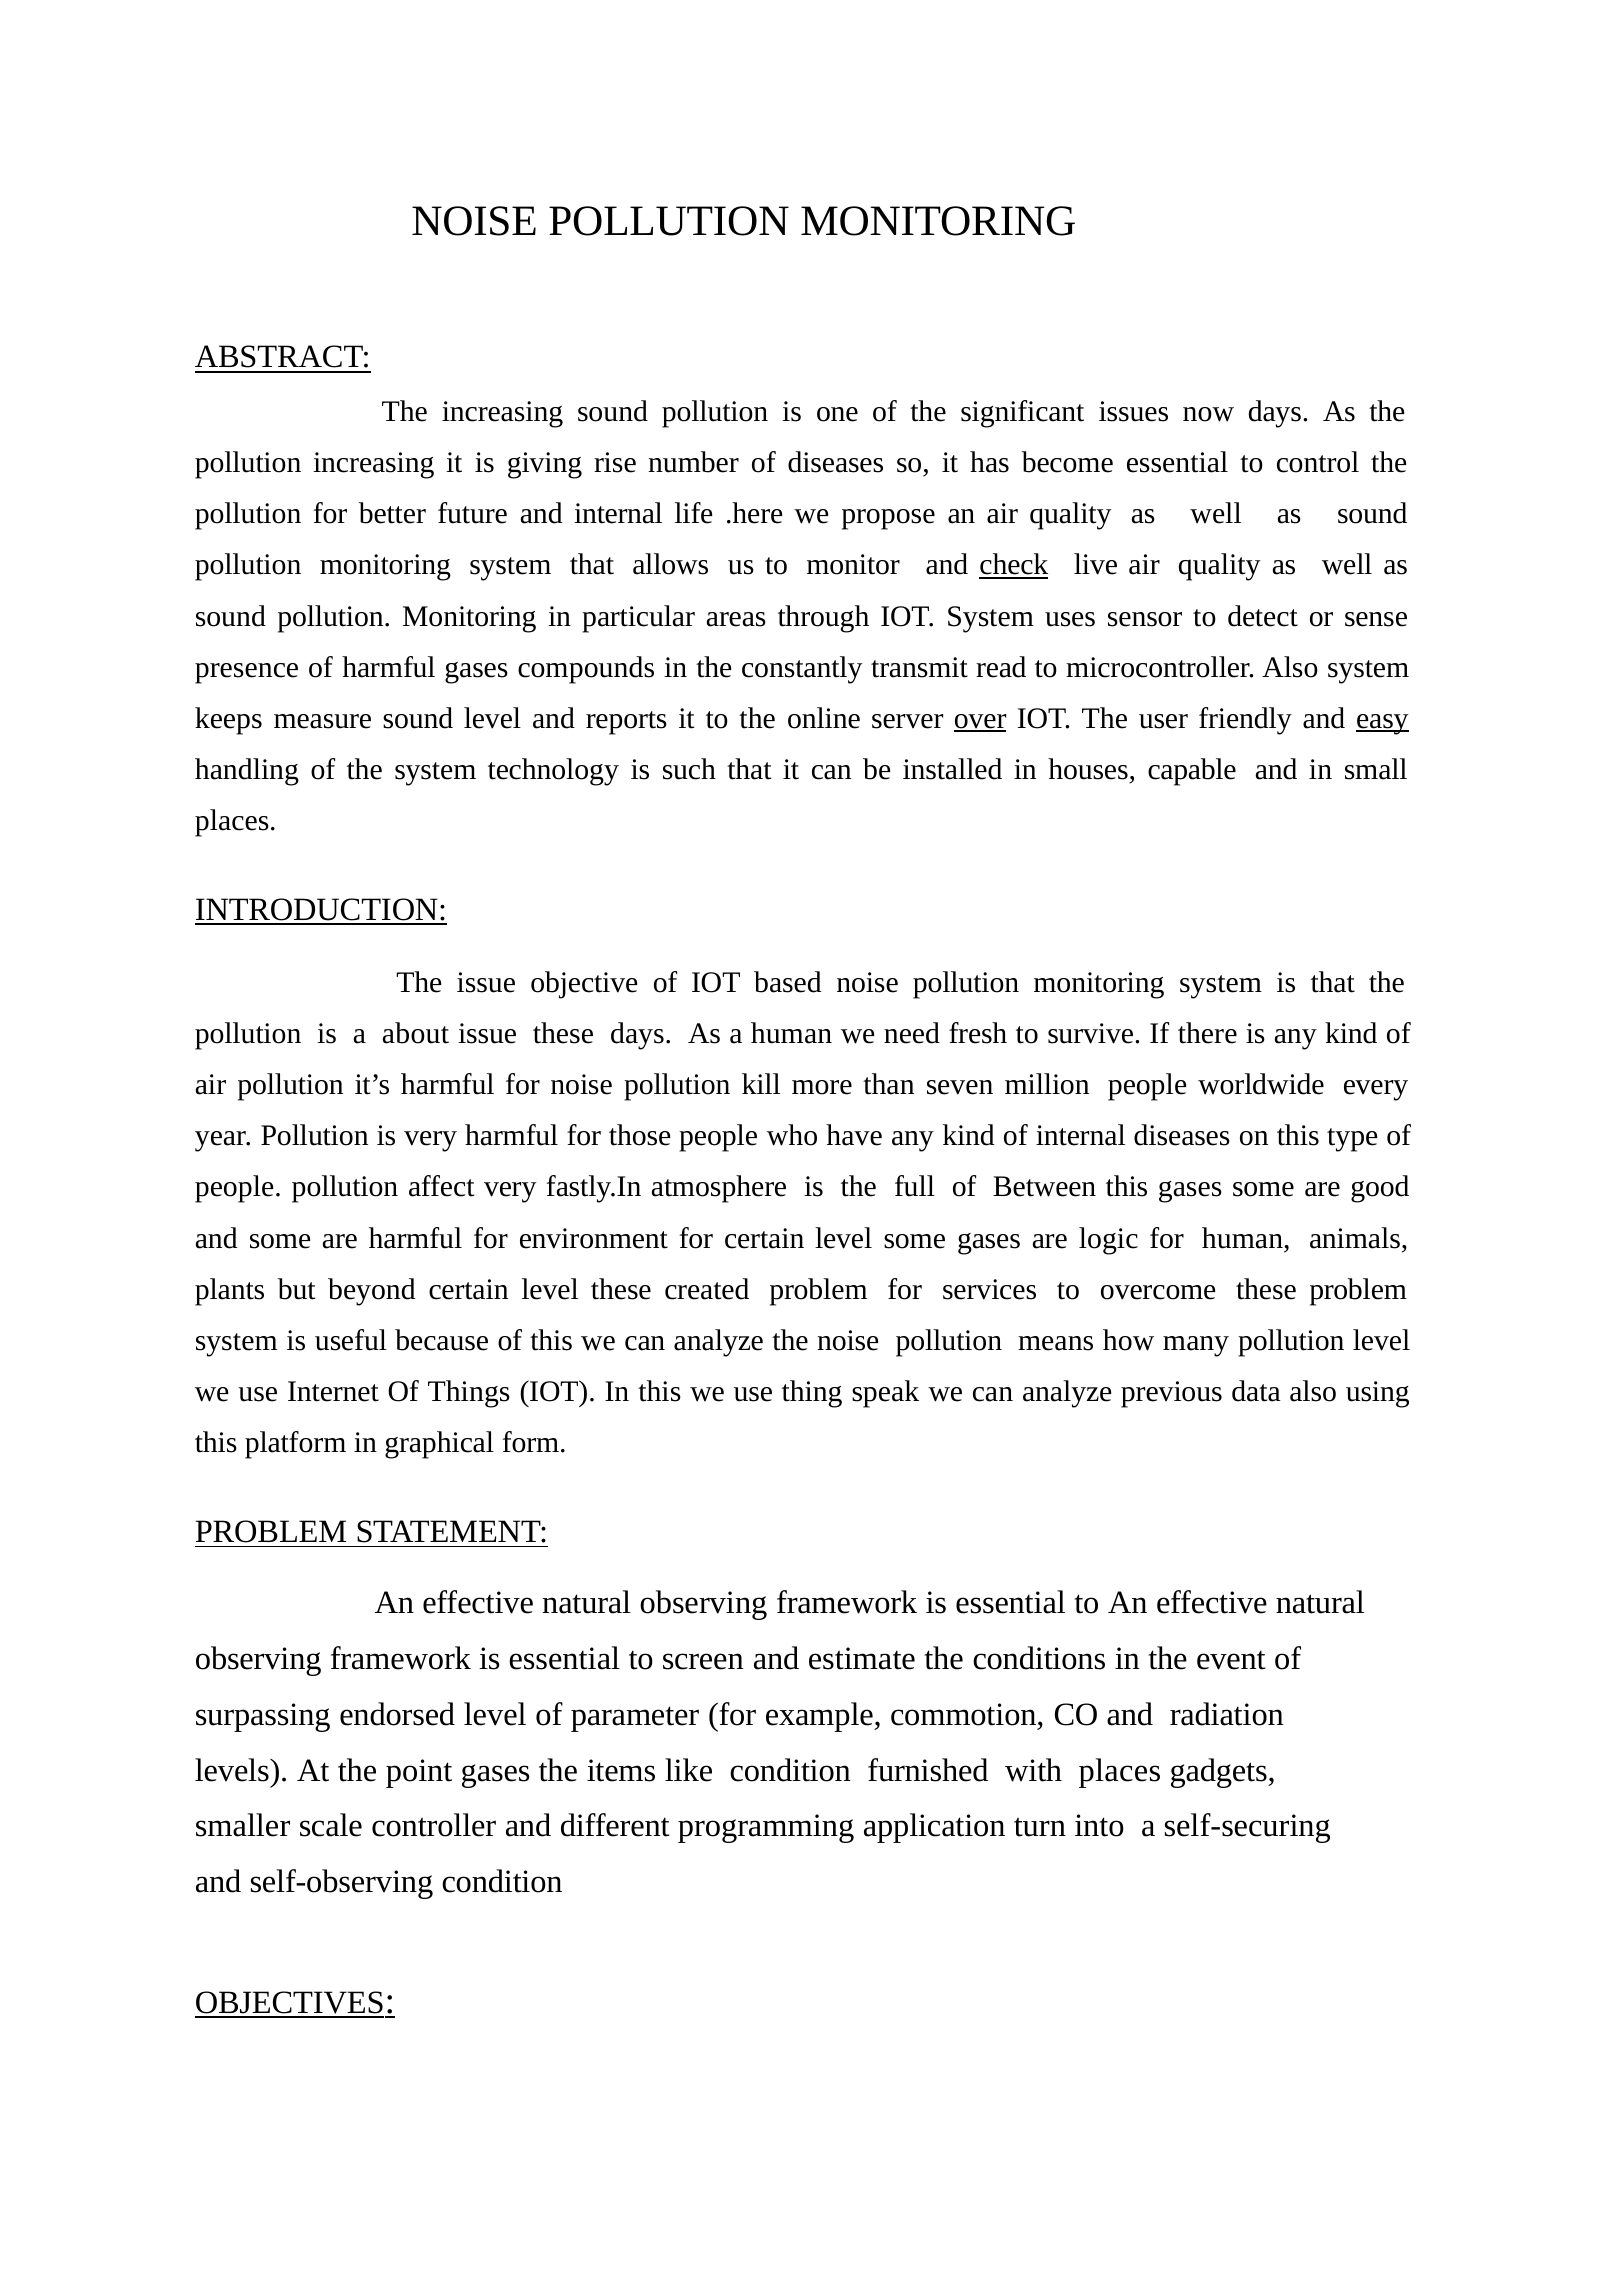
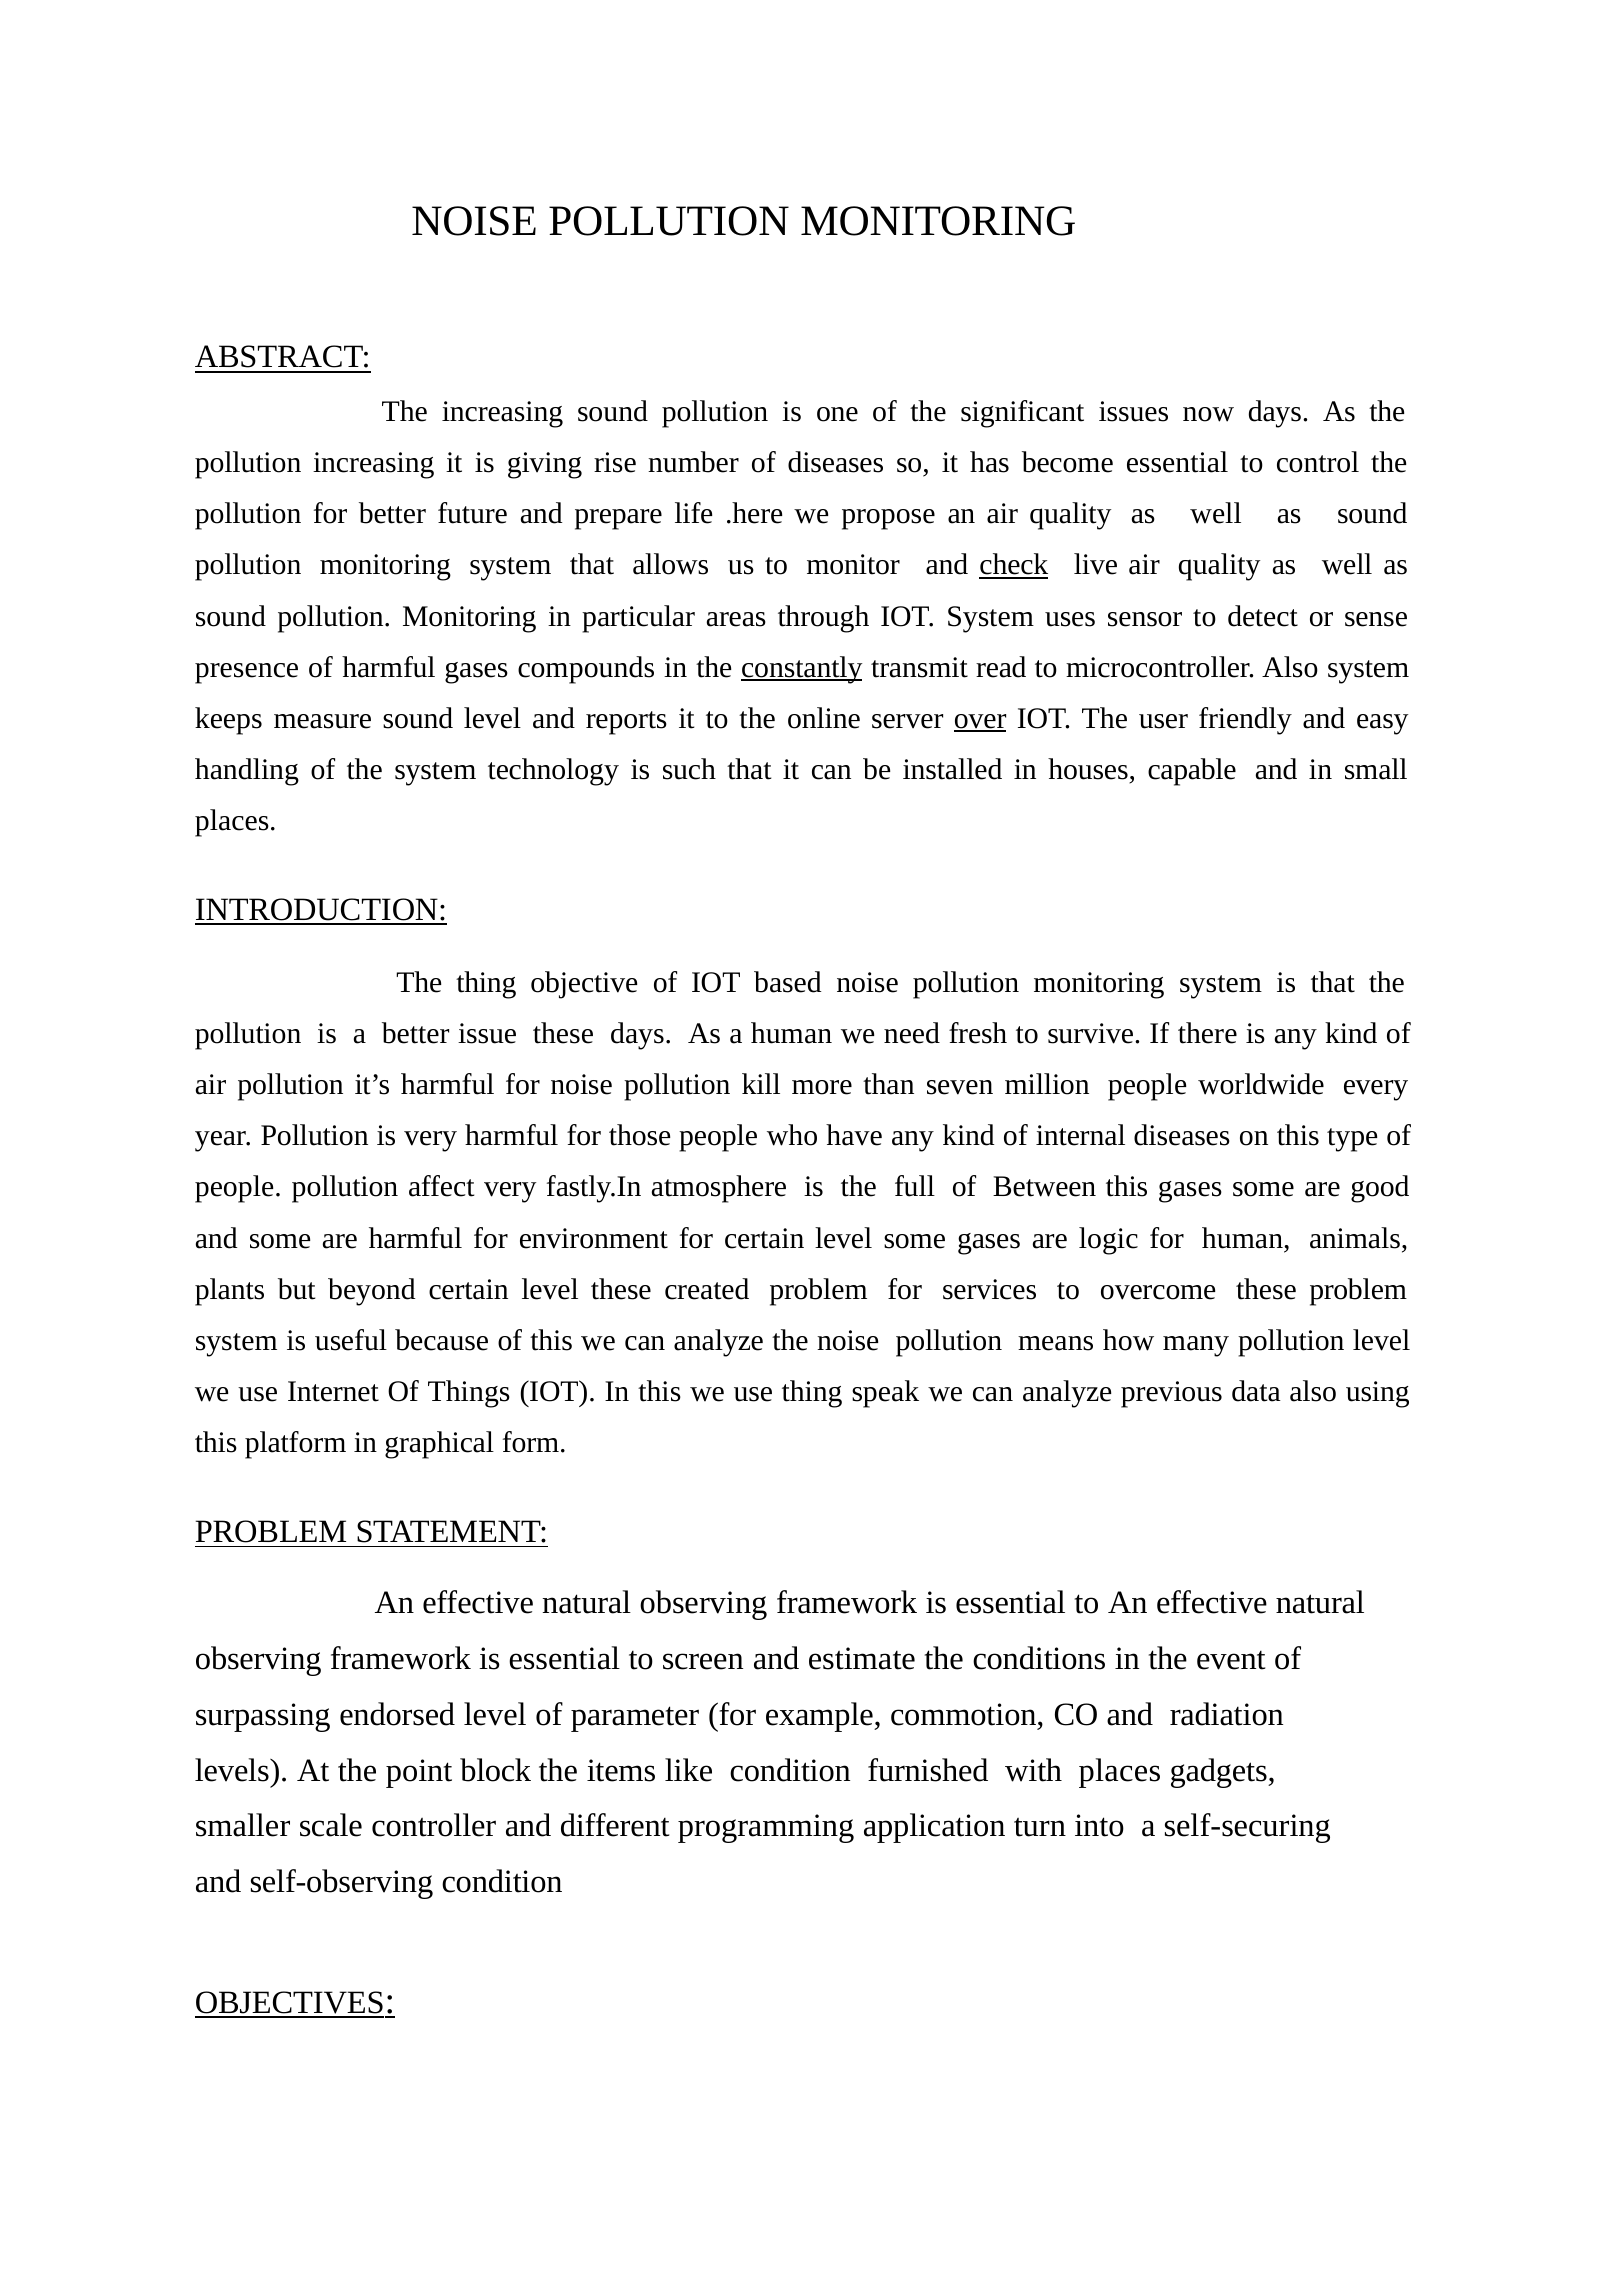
and internal: internal -> prepare (619, 514)
constantly underline: none -> present (802, 667)
easy underline: present -> none (1382, 718)
The issue: issue -> thing (486, 983)
a about: about -> better (416, 1034)
point gases: gases -> block (496, 1770)
